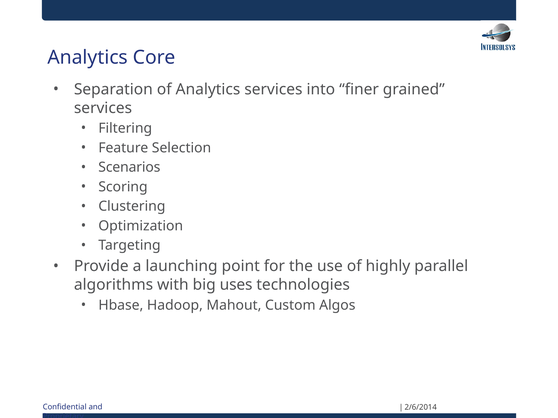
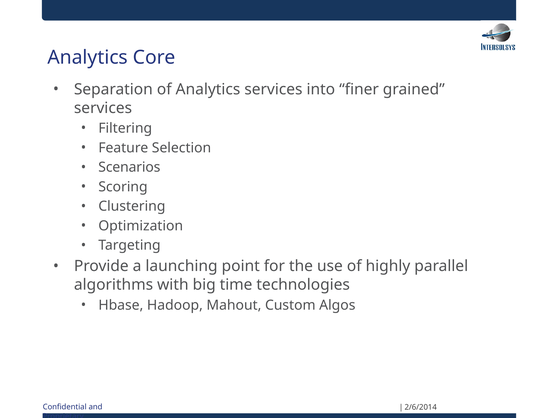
uses: uses -> time (236, 285)
